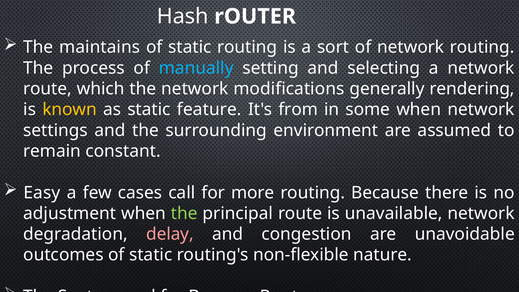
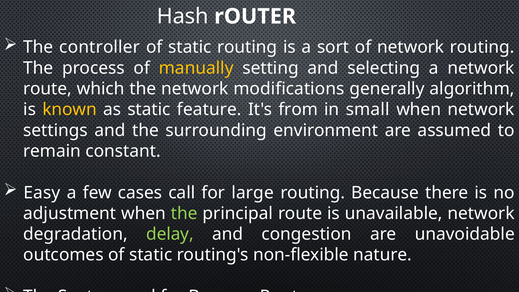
maintains: maintains -> controller (100, 47)
manually colour: light blue -> yellow (196, 68)
rendering: rendering -> algorithm (472, 89)
some: some -> small (368, 110)
more: more -> large (253, 193)
delay colour: pink -> light green (170, 234)
